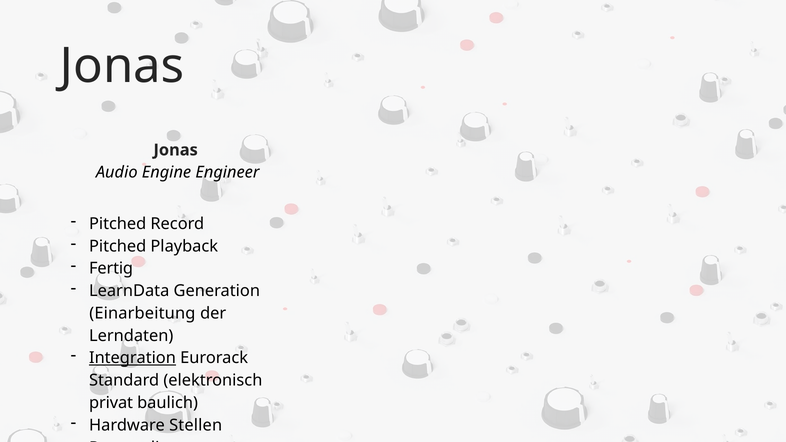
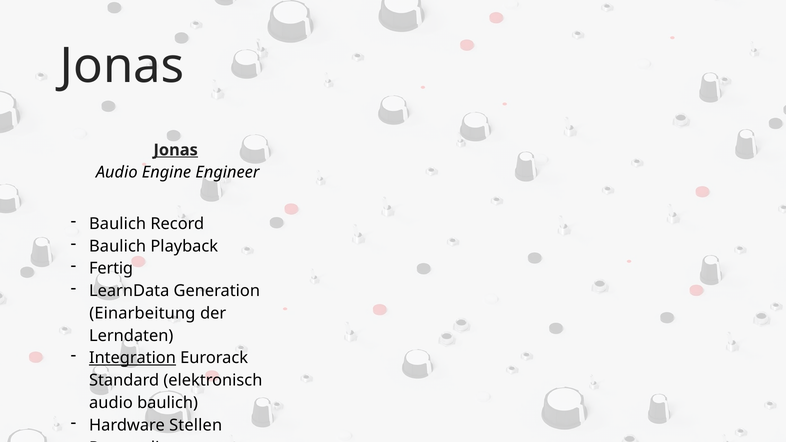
Jonas underline: none -> present (176, 150)
Pitched: Pitched -> Baulich (118, 224)
Pitched: Pitched -> Baulich (118, 246)
privat: privat -> audio (111, 403)
